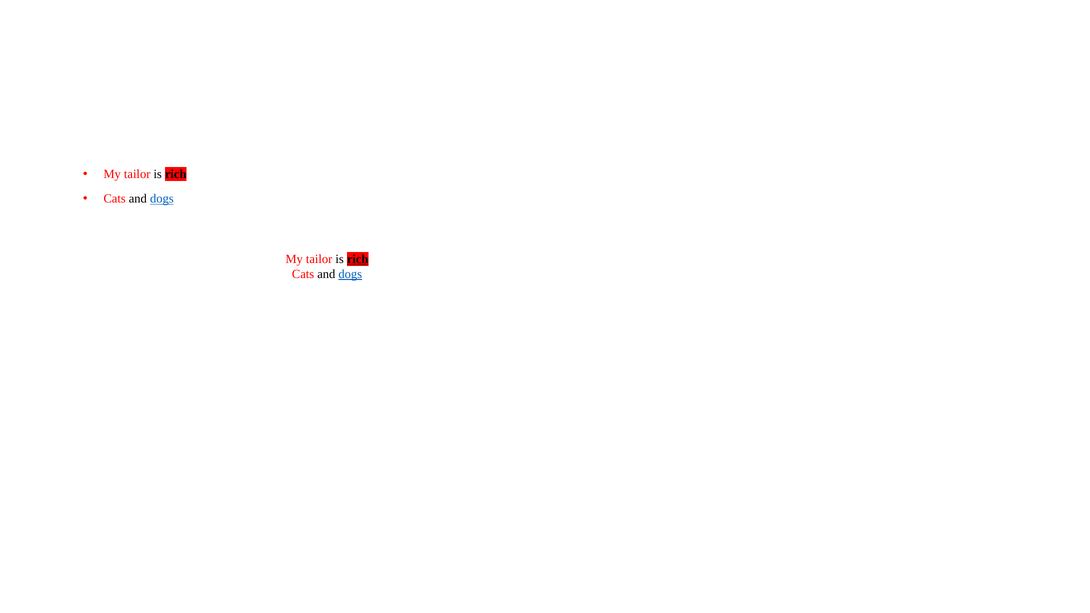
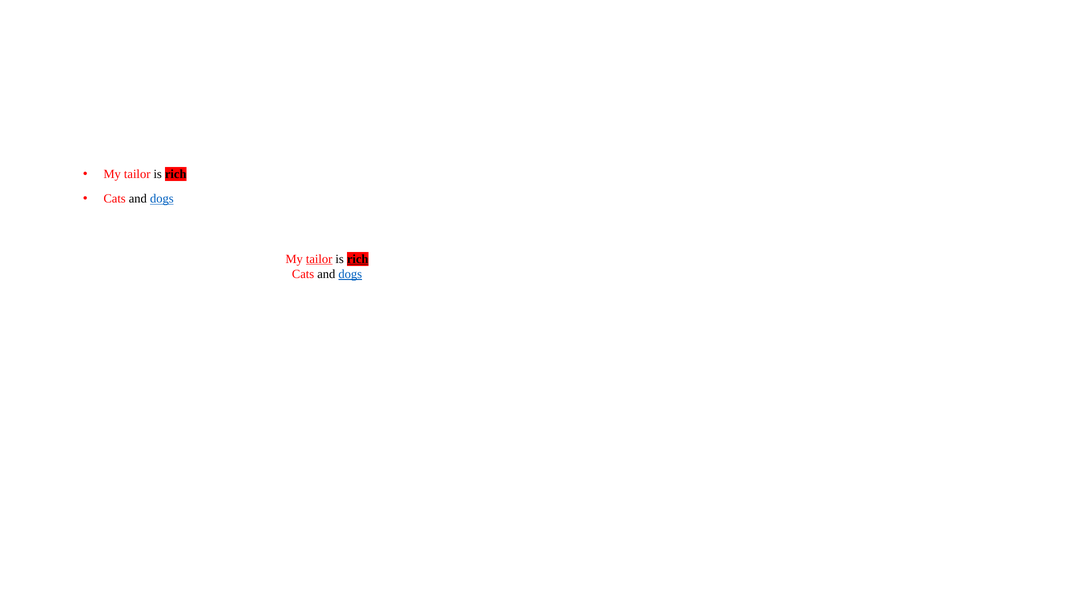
tailor underline: none -> present (319, 259)
